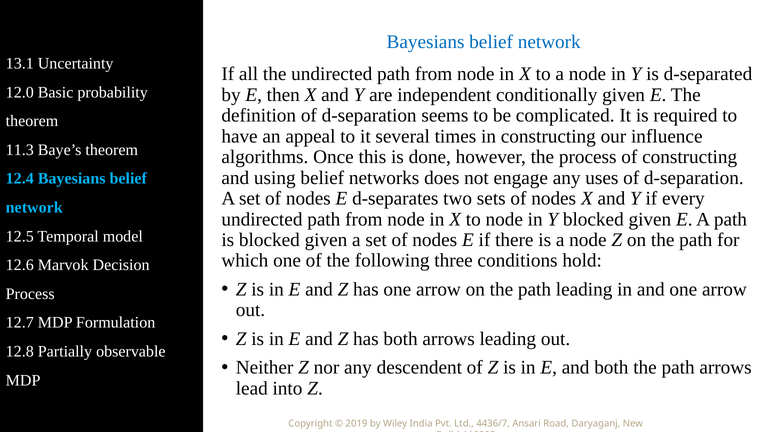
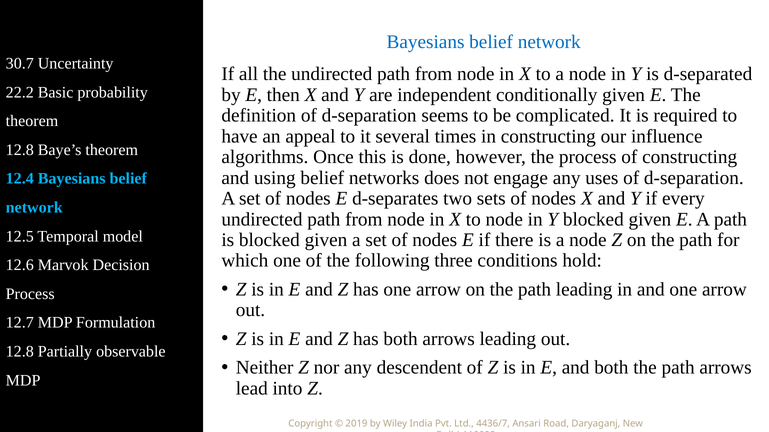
13.1: 13.1 -> 30.7 (20, 64)
12.0: 12.0 -> 22.2 (20, 92)
11.3: 11.3 -> 12.8 (20, 150)
